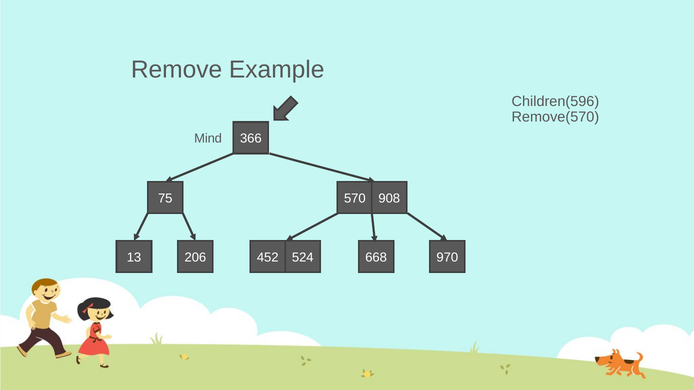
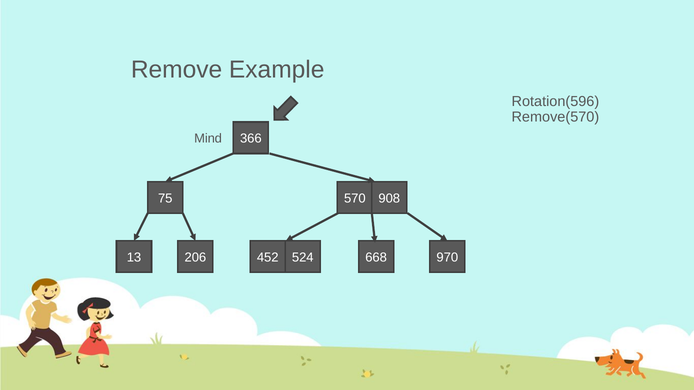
Children(596: Children(596 -> Rotation(596 (555, 101)
